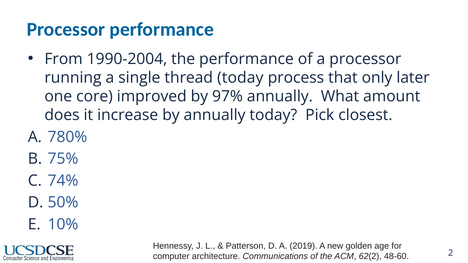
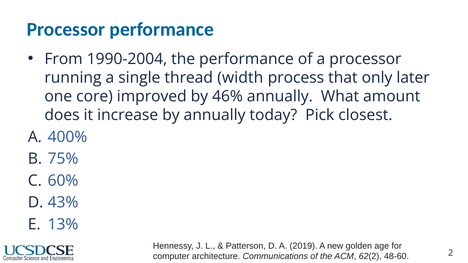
thread today: today -> width (240, 78)
97%: 97% -> 46% (227, 97)
780%: 780% -> 400% (67, 137)
74%: 74% -> 60% (63, 181)
50%: 50% -> 43% (63, 203)
10%: 10% -> 13% (63, 225)
